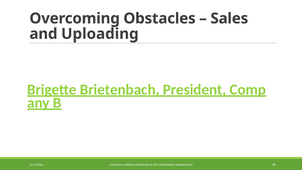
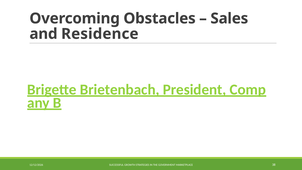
Uploading: Uploading -> Residence (100, 34)
